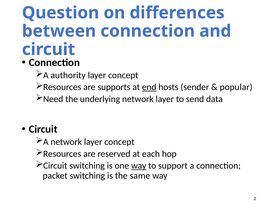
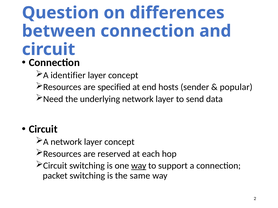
authority: authority -> identifier (68, 75)
supports: supports -> specified (114, 87)
end underline: present -> none (149, 87)
